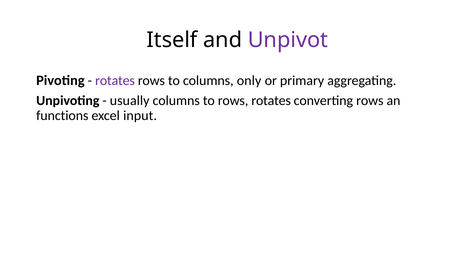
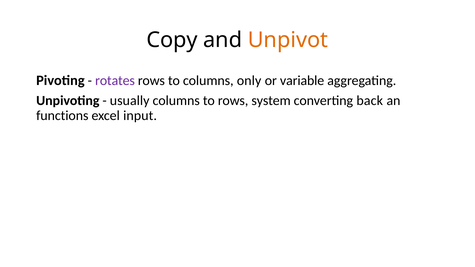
Itself: Itself -> Copy (172, 40)
Unpivot colour: purple -> orange (288, 40)
primary: primary -> variable (302, 81)
rows rotates: rotates -> system (271, 101)
converting rows: rows -> back (370, 101)
